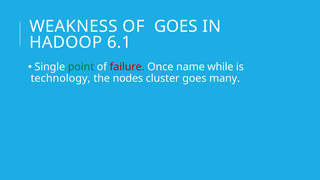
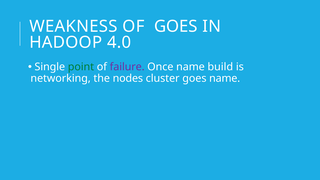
6.1: 6.1 -> 4.0 (119, 42)
failure colour: red -> purple (127, 67)
while: while -> build (220, 67)
technology: technology -> networking (61, 78)
goes many: many -> name (225, 78)
